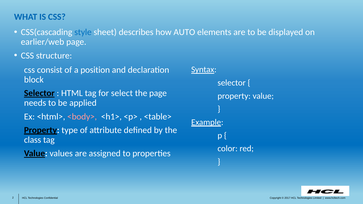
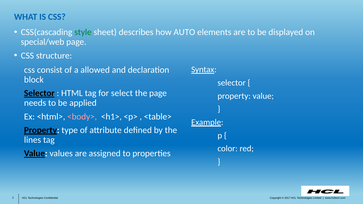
style colour: blue -> green (83, 32)
earlier/web: earlier/web -> special/web (43, 42)
position: position -> allowed (95, 70)
class: class -> lines (33, 140)
